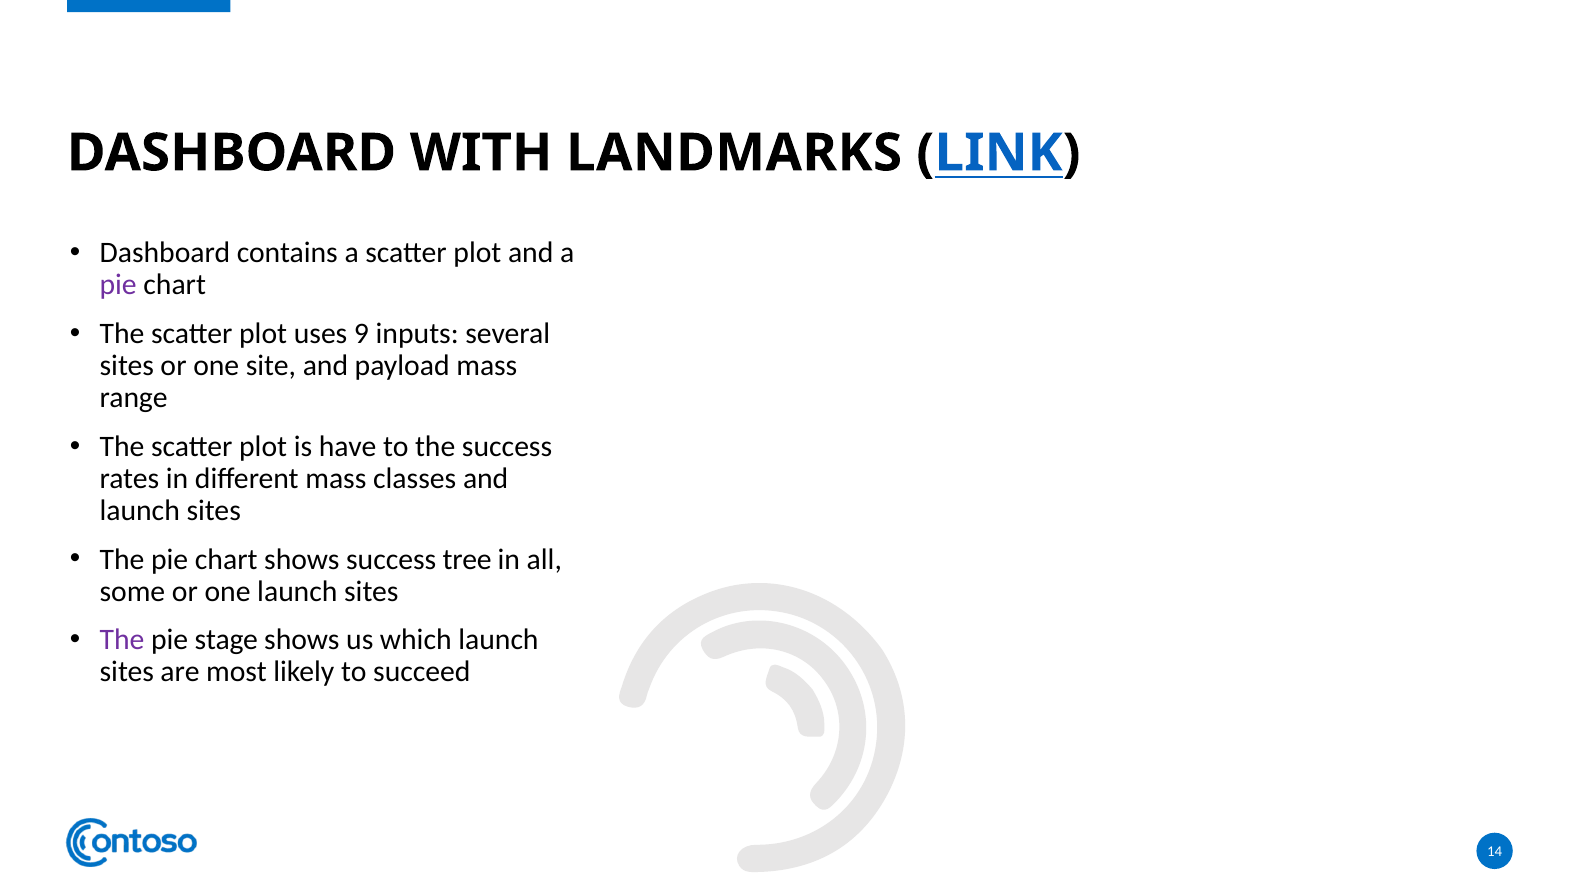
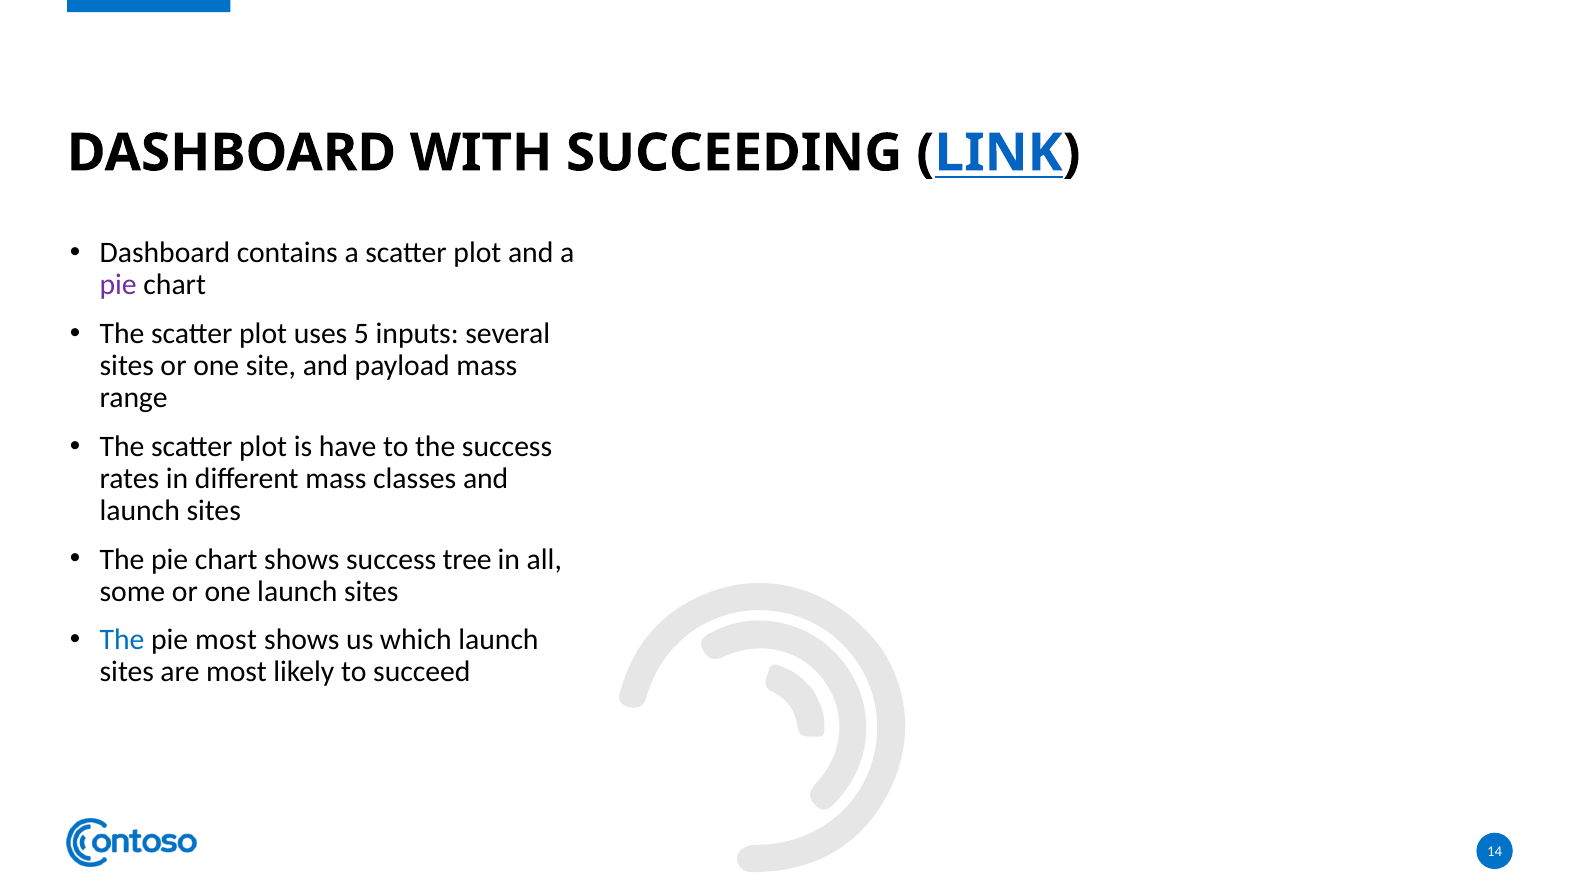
LANDMARKS: LANDMARKS -> SUCCEEDING (734, 153)
9: 9 -> 5 (361, 334)
The colour: purple -> blue (122, 640)
pie stage: stage -> most (226, 640)
